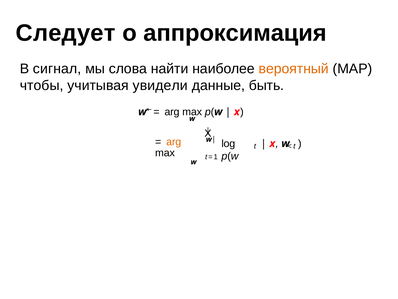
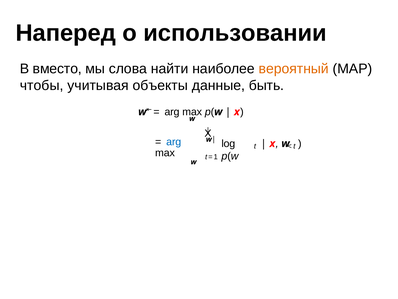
Следует: Следует -> Наперед (66, 33)
аппроксимация: аппроксимация -> использовании (235, 33)
сигнал: сигнал -> вместо (57, 69)
увидели: увидели -> объекты (160, 85)
arg colour: orange -> blue (174, 142)
